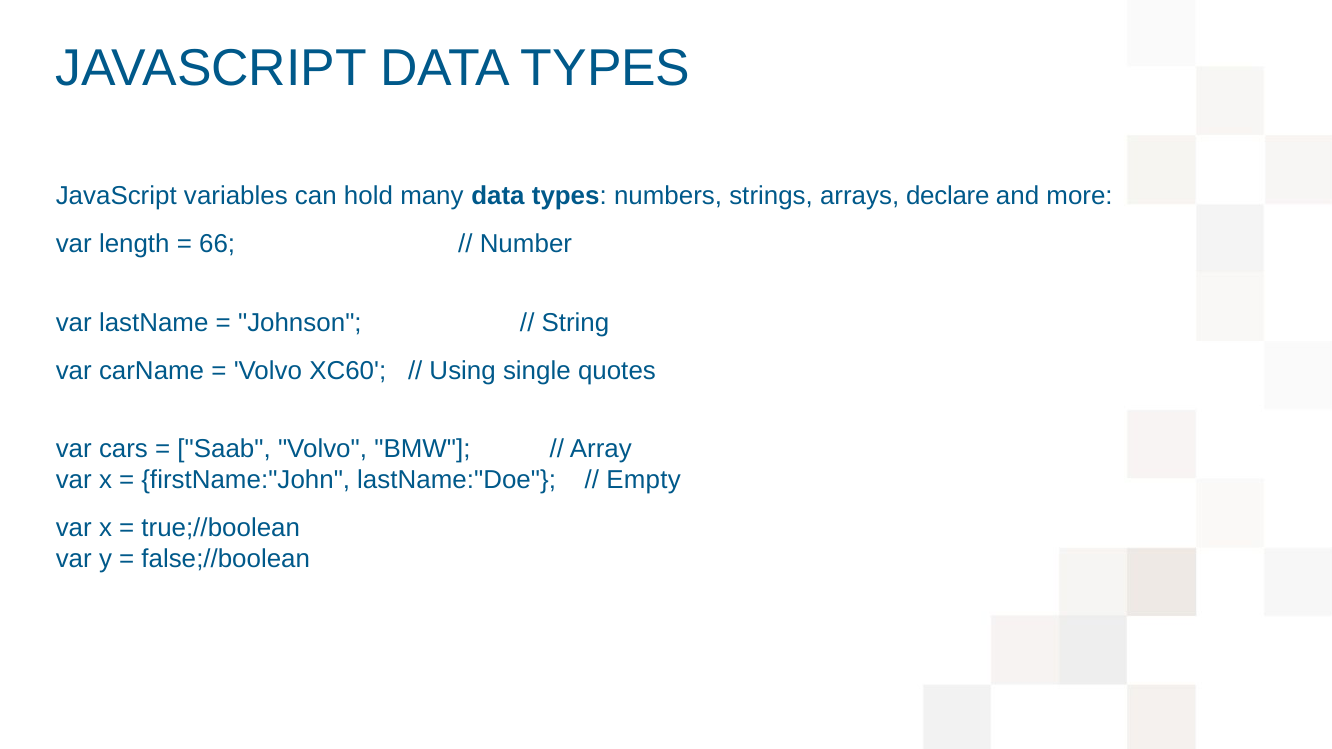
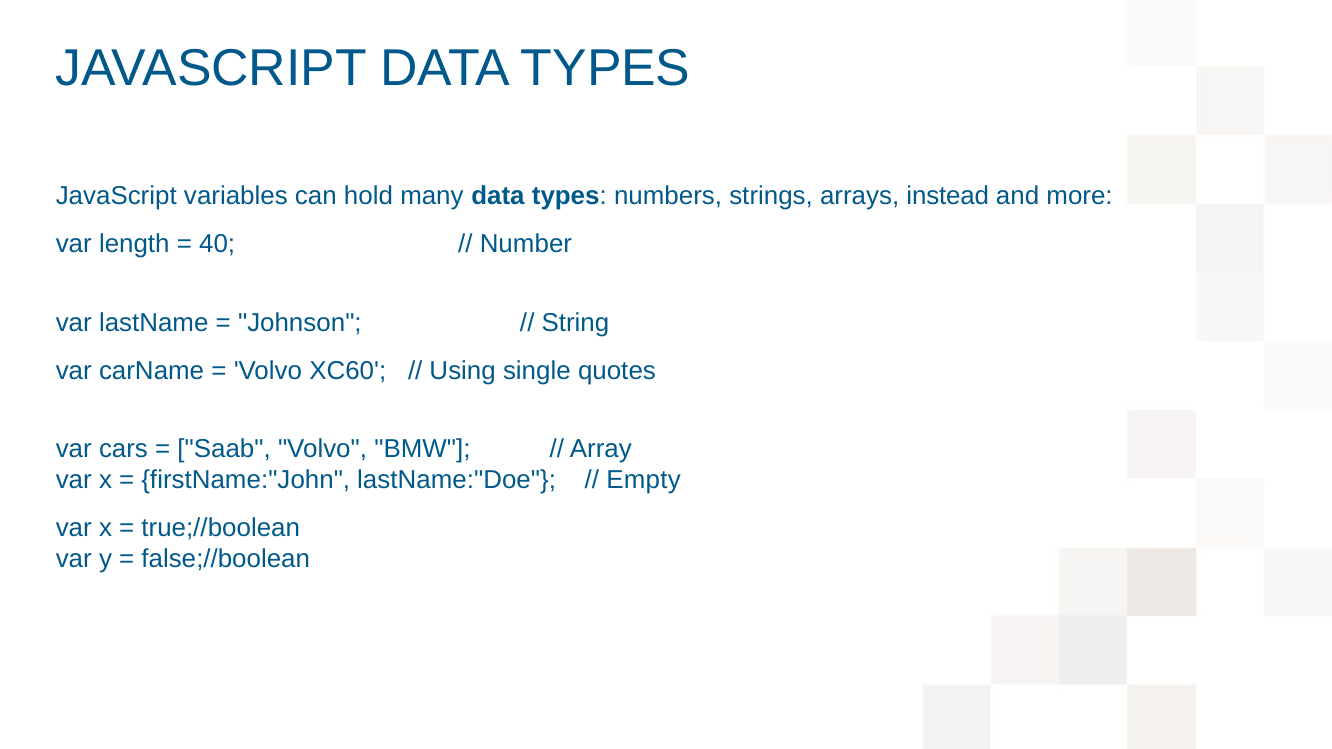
declare: declare -> instead (948, 196)
66: 66 -> 40 (217, 244)
